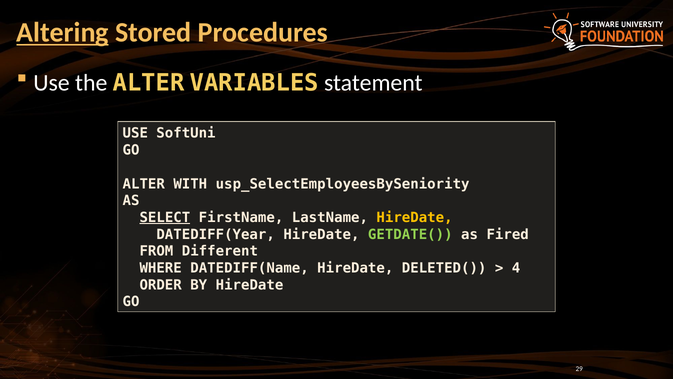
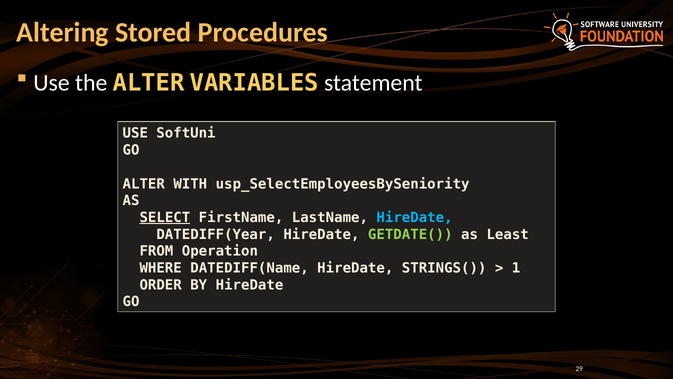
Altering underline: present -> none (63, 33)
HireDate colour: yellow -> light blue (415, 217)
Fired: Fired -> Least (508, 234)
Different: Different -> Operation (220, 251)
DELETED(: DELETED( -> STRINGS( (444, 268)
4: 4 -> 1 (516, 268)
